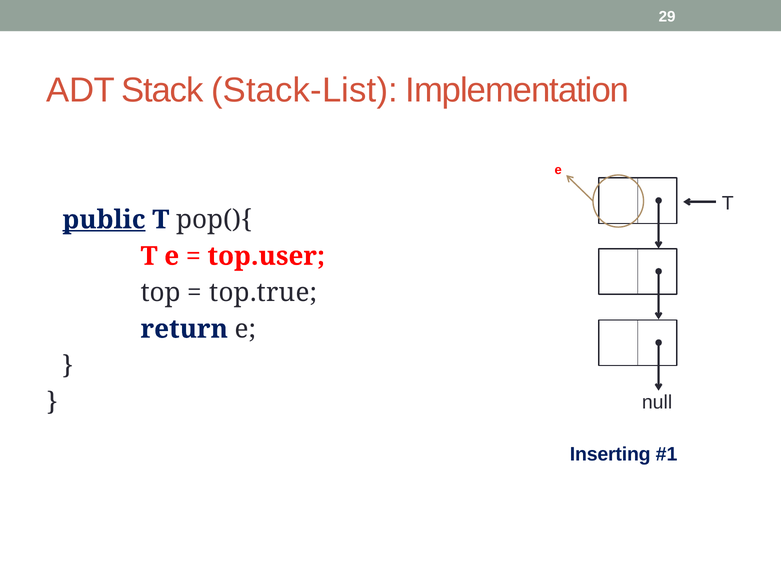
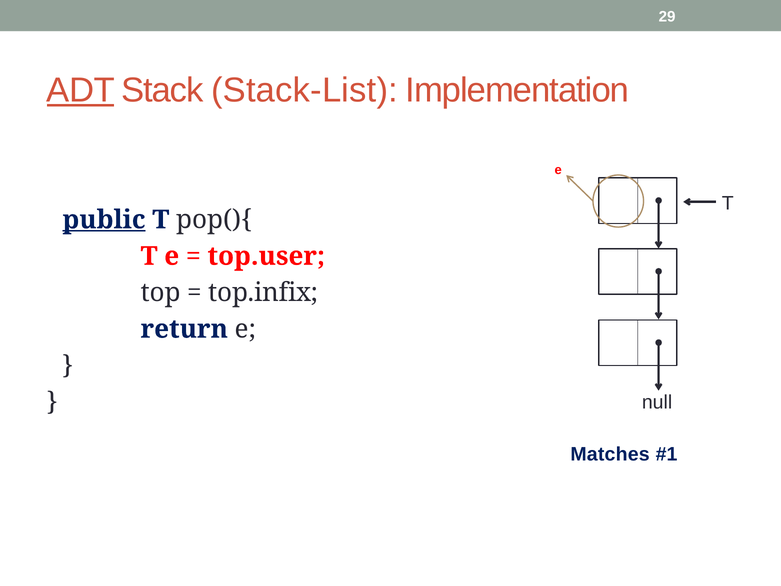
ADT underline: none -> present (81, 90)
top.true: top.true -> top.infix (263, 293)
Inserting: Inserting -> Matches (610, 454)
